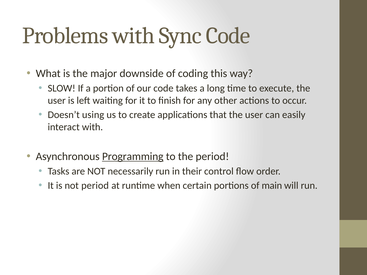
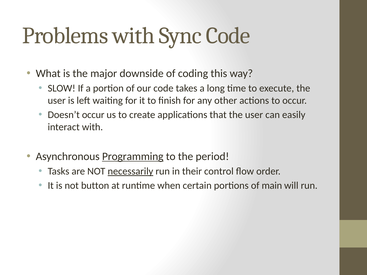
Doesn’t using: using -> occur (93, 115)
necessarily underline: none -> present (130, 171)
not period: period -> button (95, 186)
